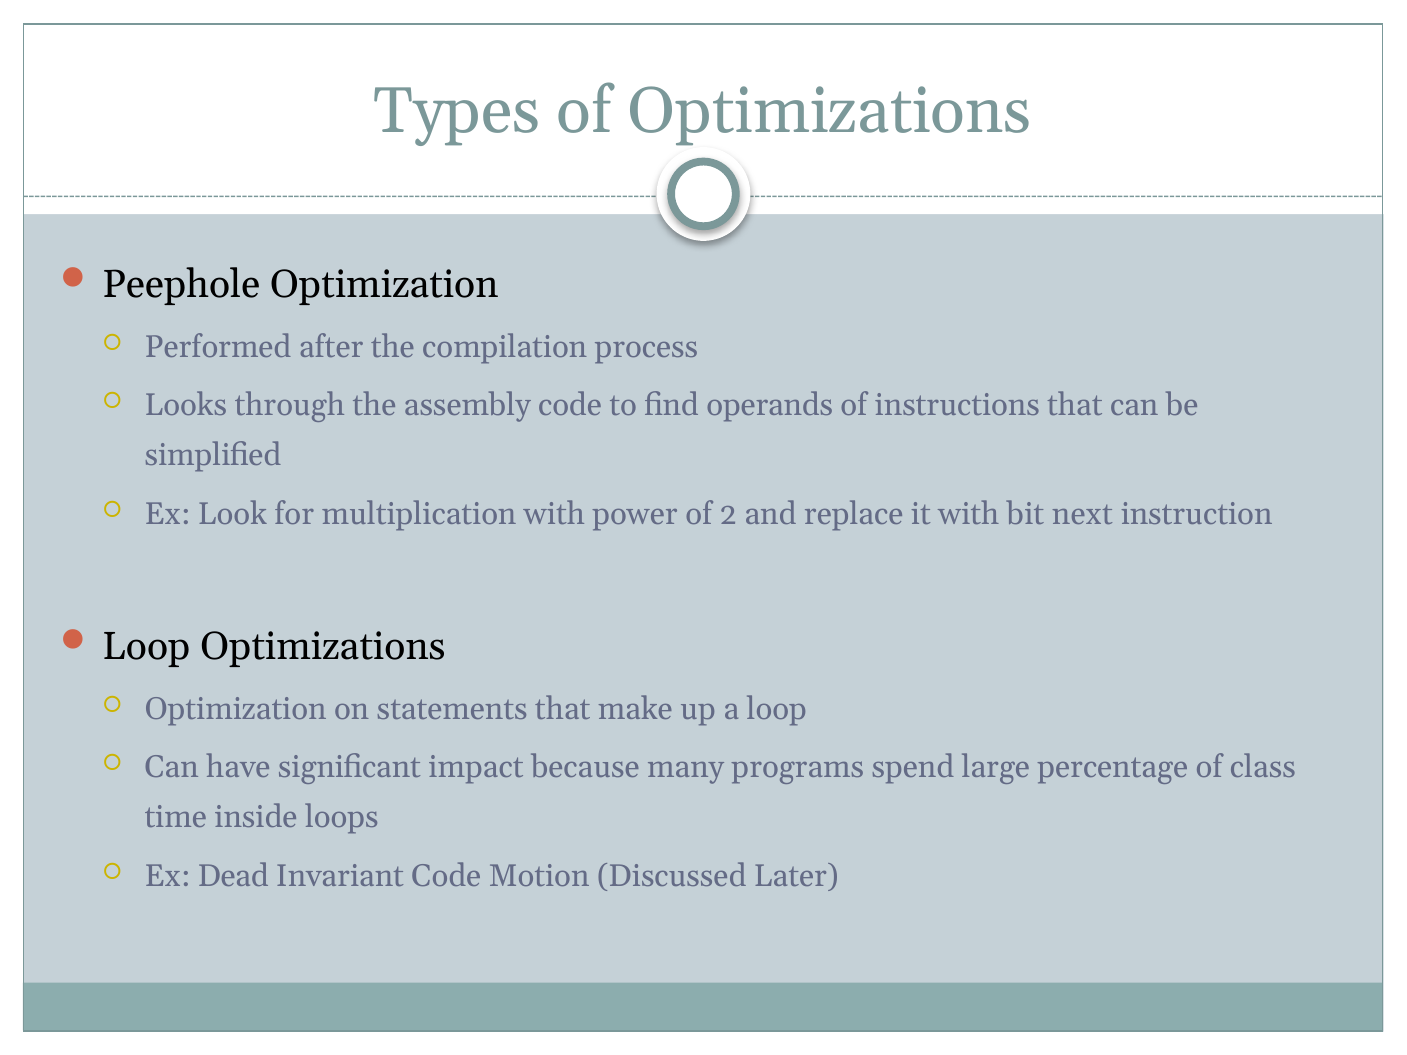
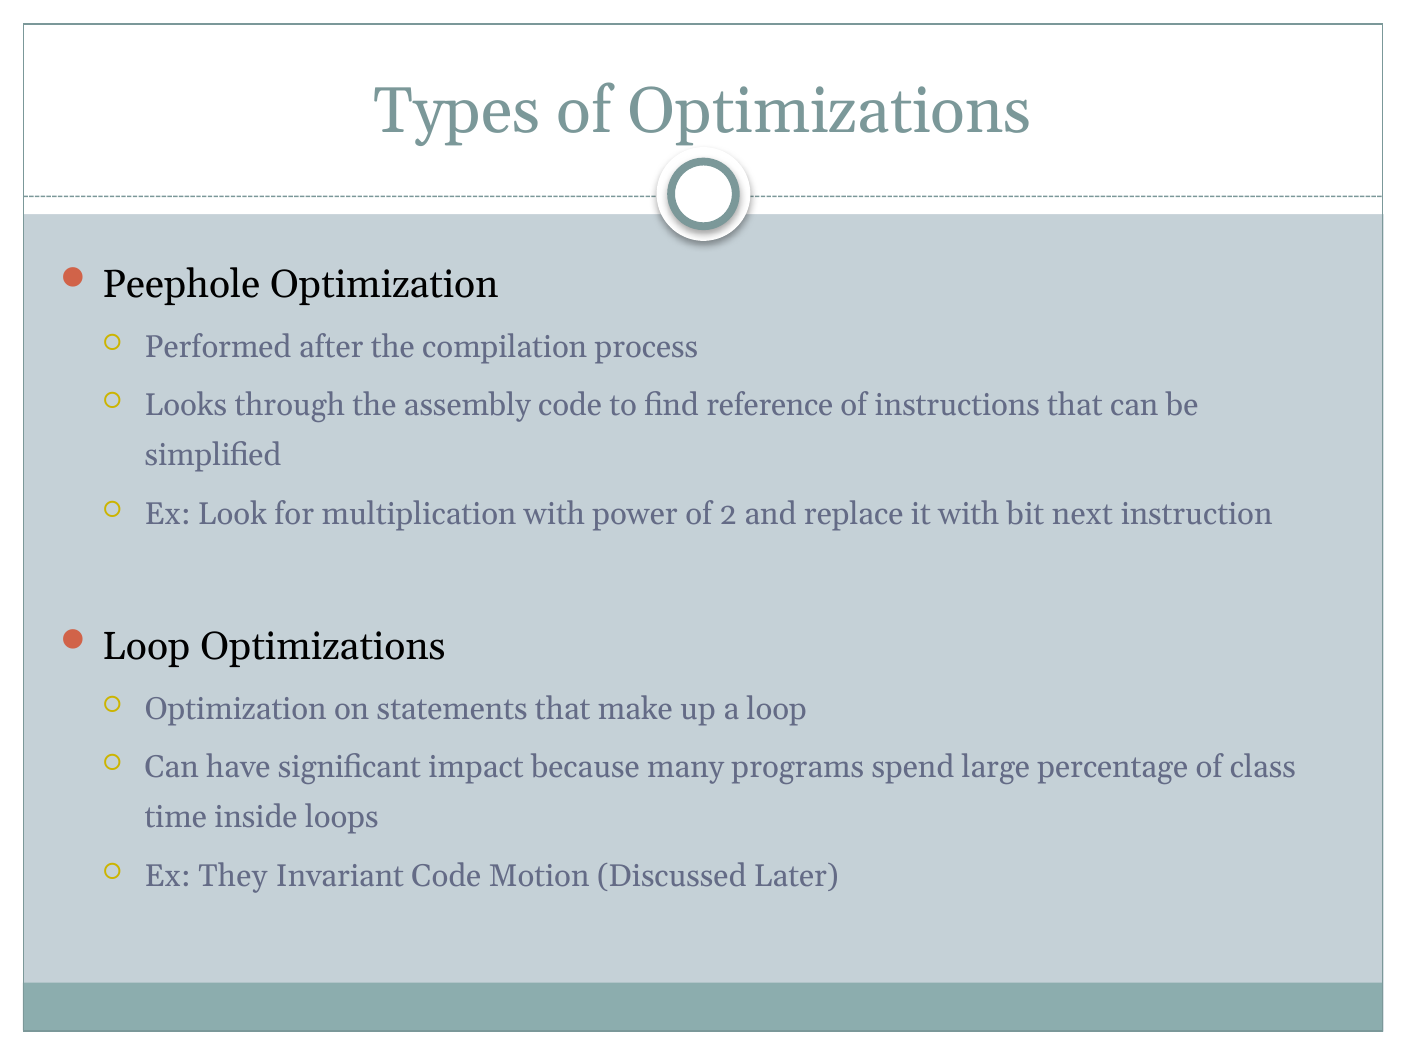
operands: operands -> reference (770, 405)
Dead: Dead -> They (233, 876)
